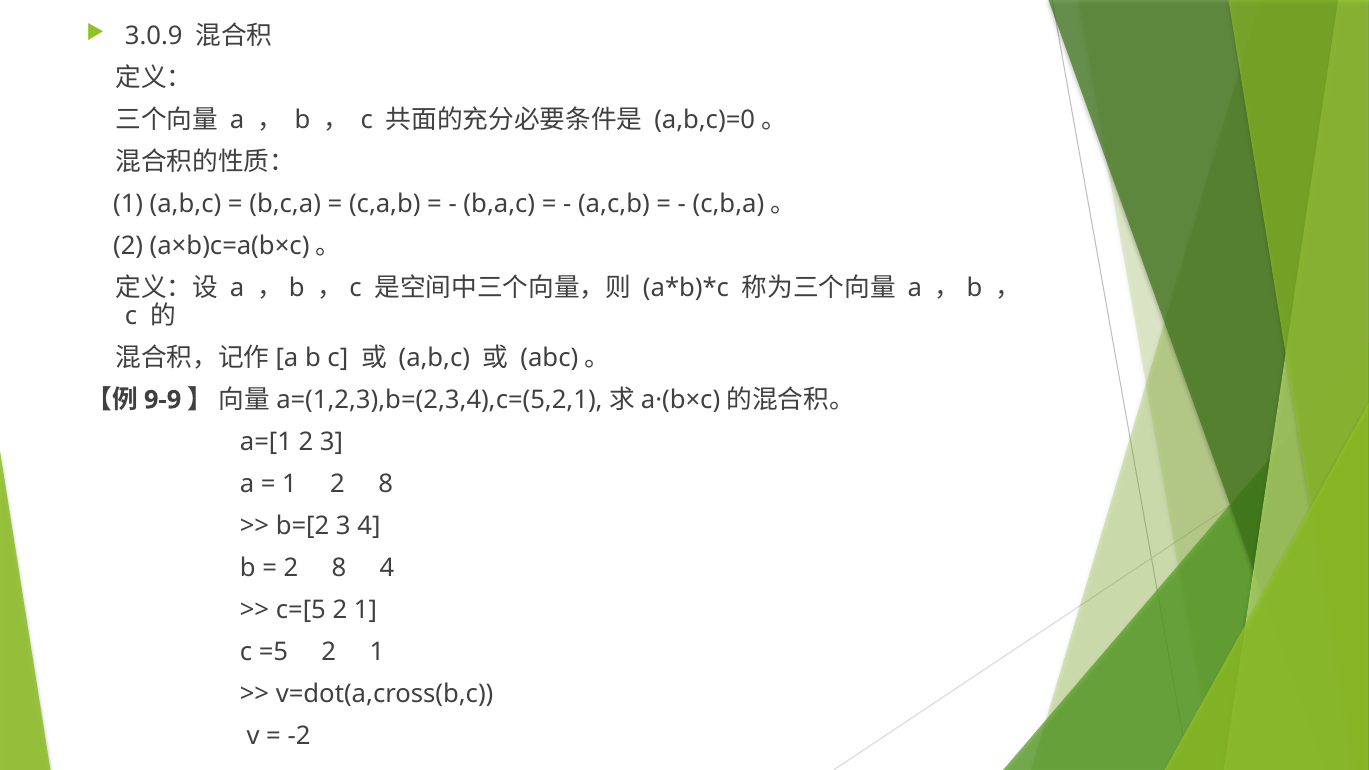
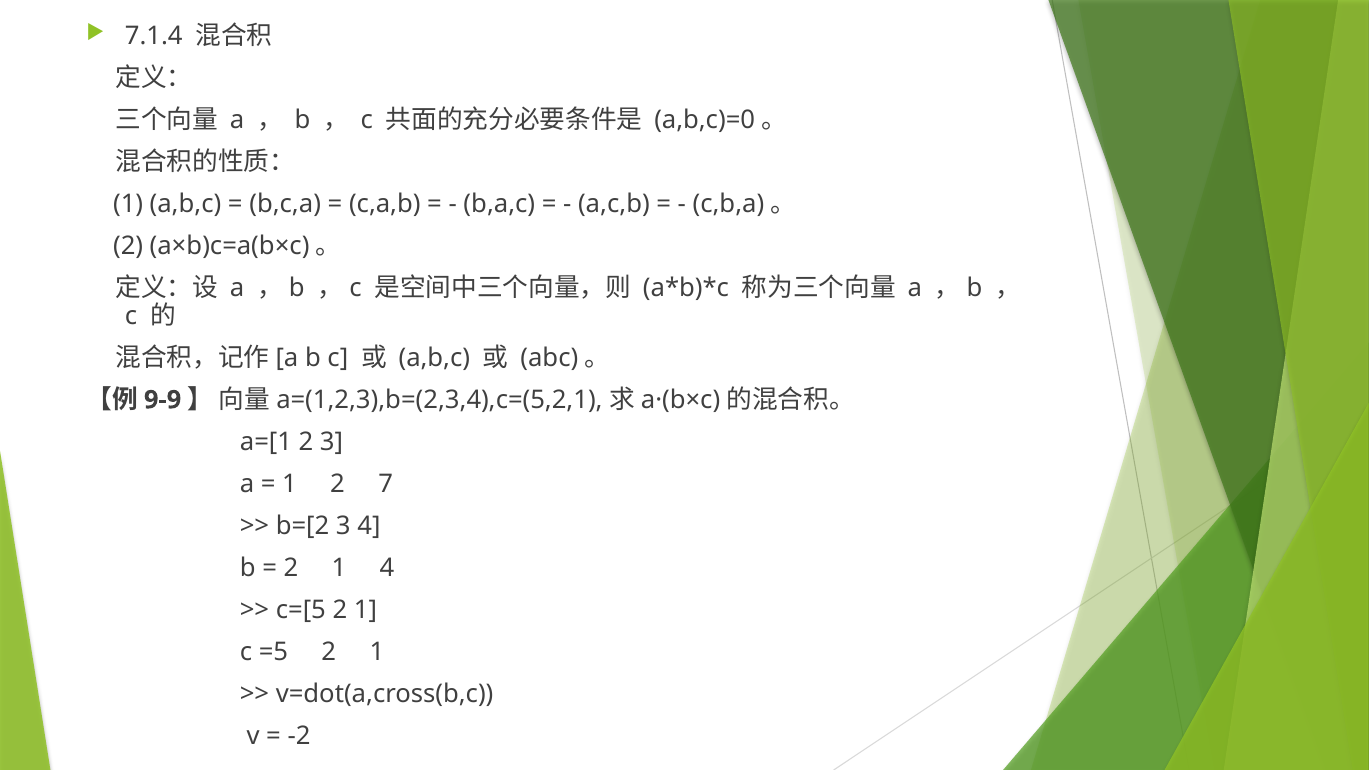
3.0.9: 3.0.9 -> 7.1.4 (154, 36)
1 2 8: 8 -> 7 (386, 484)
8: 8 -> 1 (339, 568)
